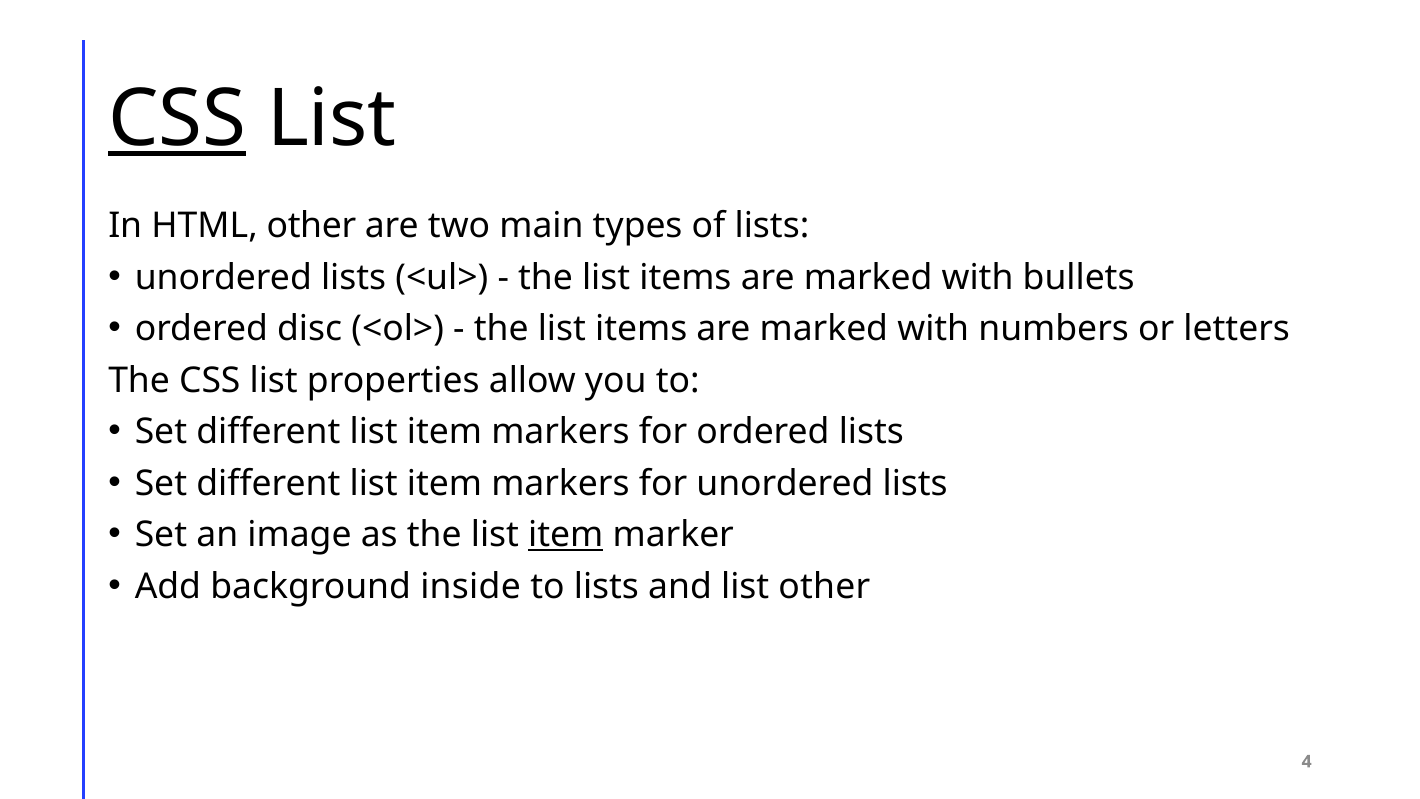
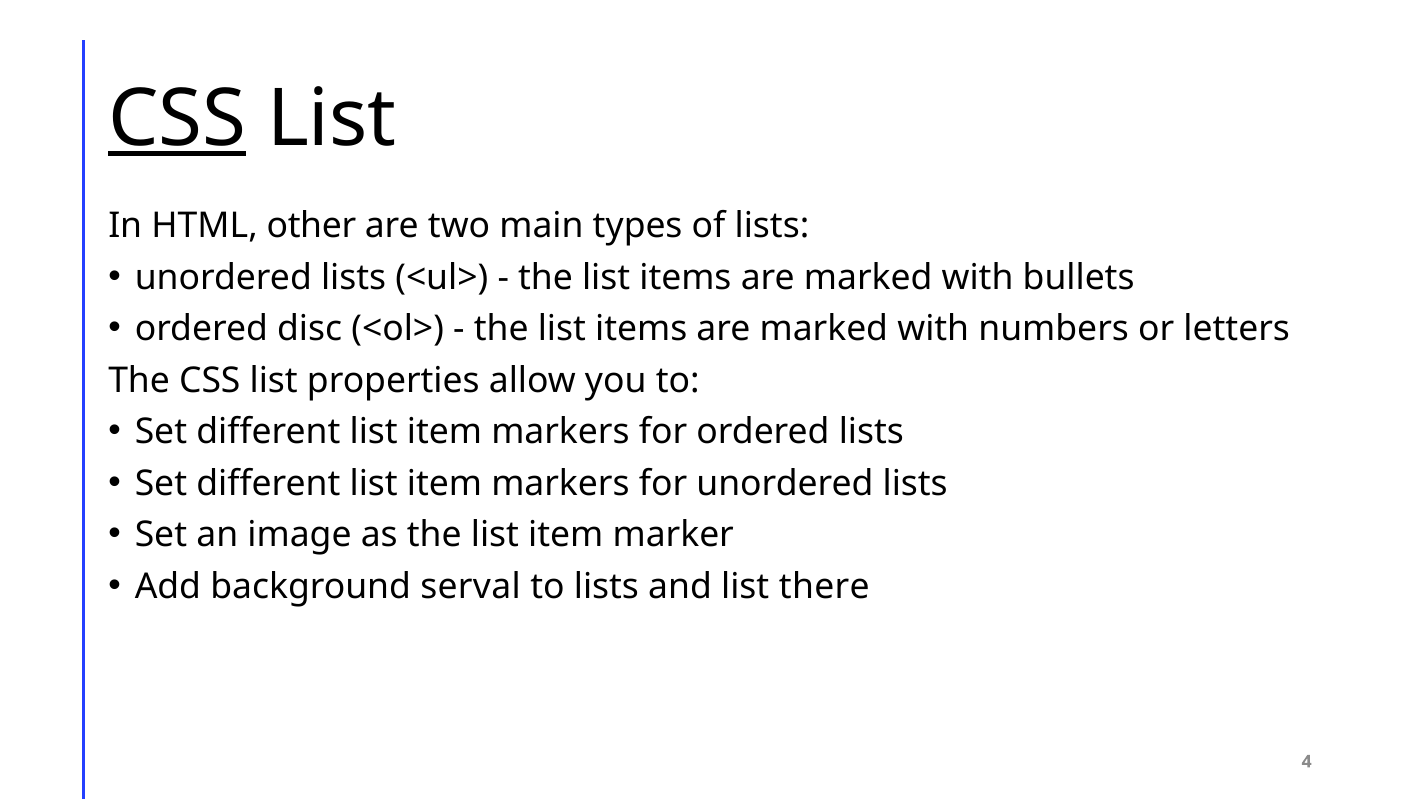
item underline: present -> none (566, 535)
inside: inside -> serval (470, 586)
list other: other -> there (824, 586)
